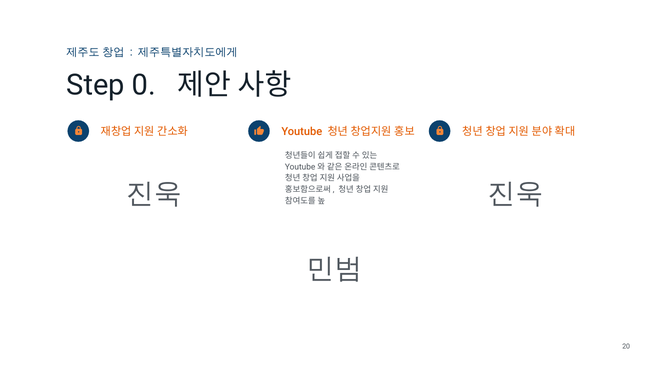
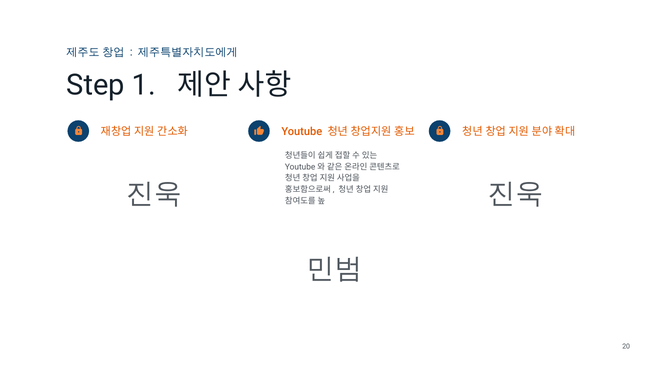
0: 0 -> 1 (144, 85)
